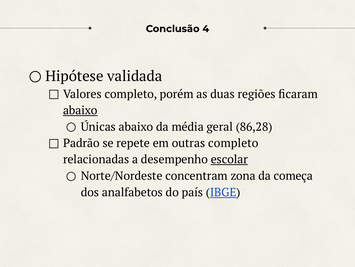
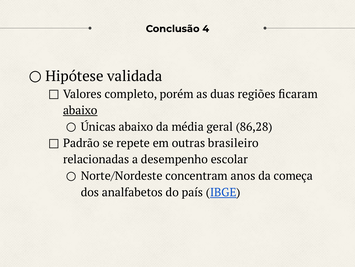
outras completo: completo -> brasileiro (233, 143)
escolar underline: present -> none (229, 159)
zona: zona -> anos (243, 175)
